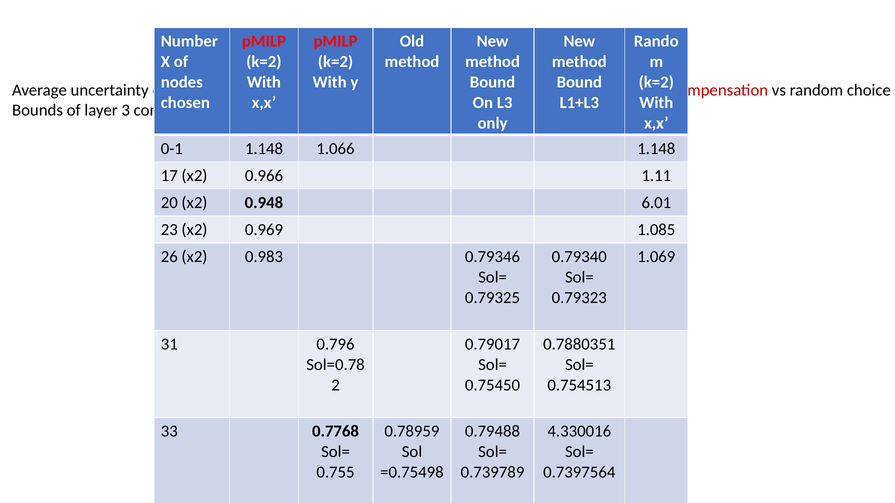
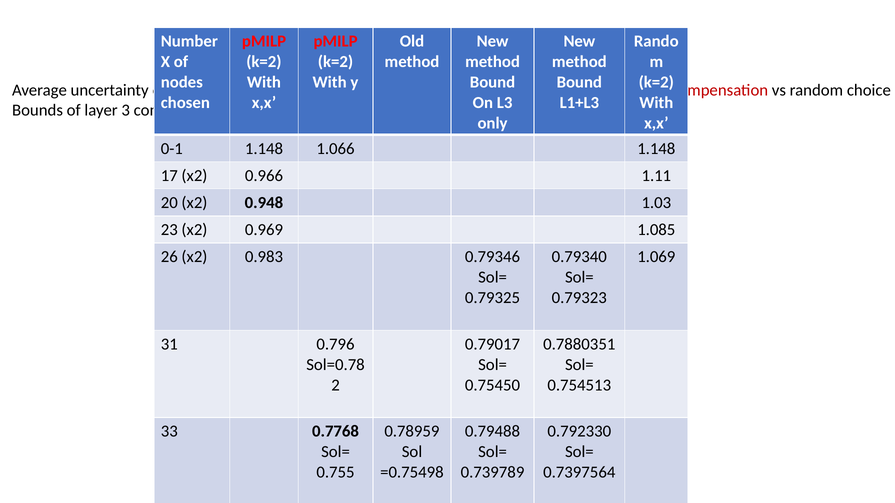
6.01: 6.01 -> 1.03 (656, 203)
4.330016: 4.330016 -> 0.792330 (579, 432)
